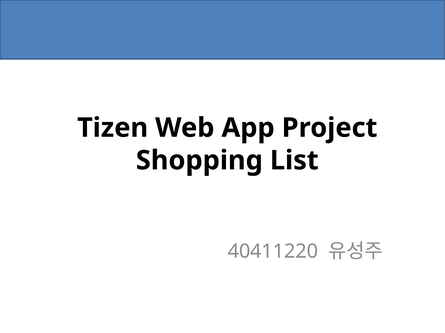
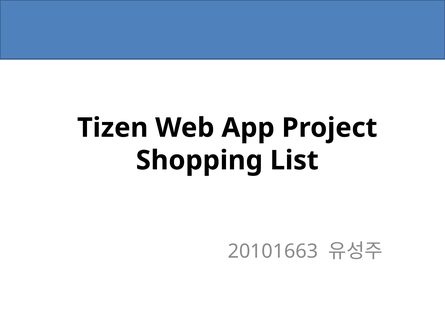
40411220: 40411220 -> 20101663 (273, 252)
